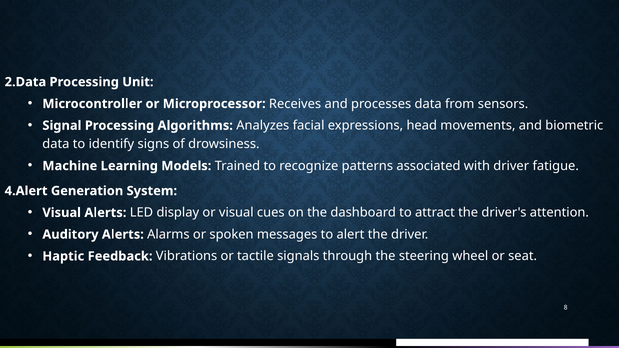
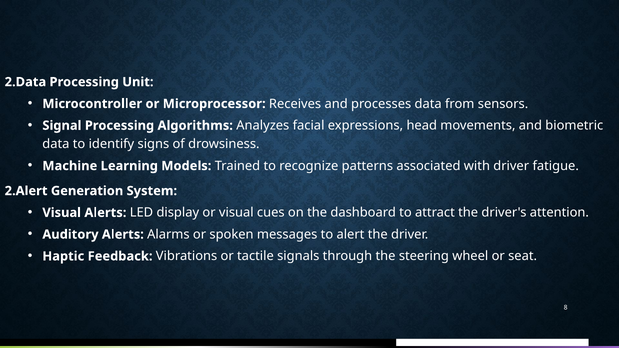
4.Alert: 4.Alert -> 2.Alert (26, 191)
